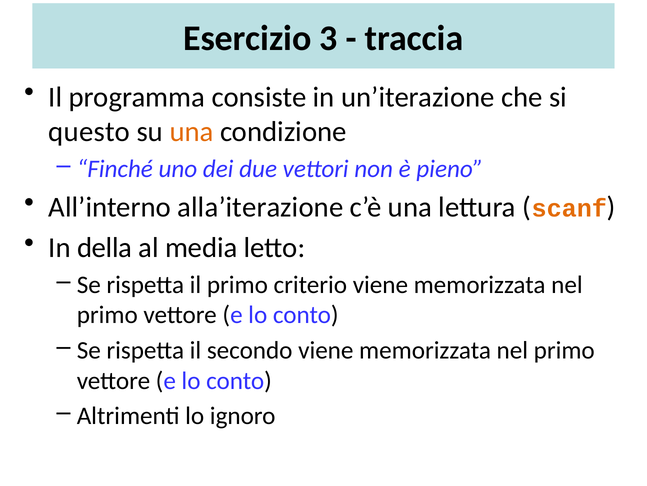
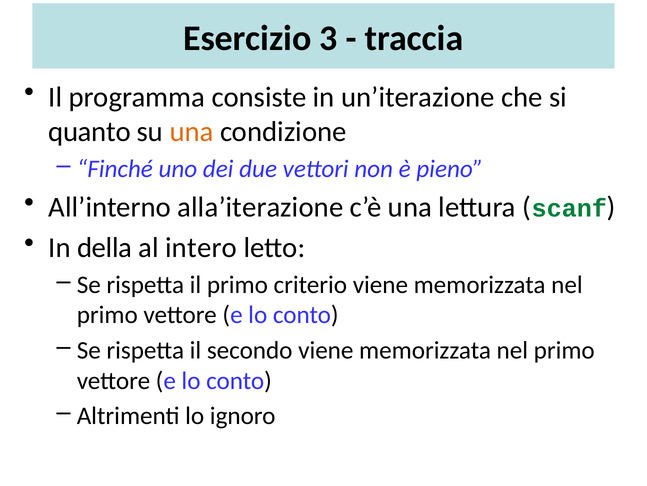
questo: questo -> quanto (89, 132)
scanf colour: orange -> green (569, 208)
media: media -> intero (201, 247)
